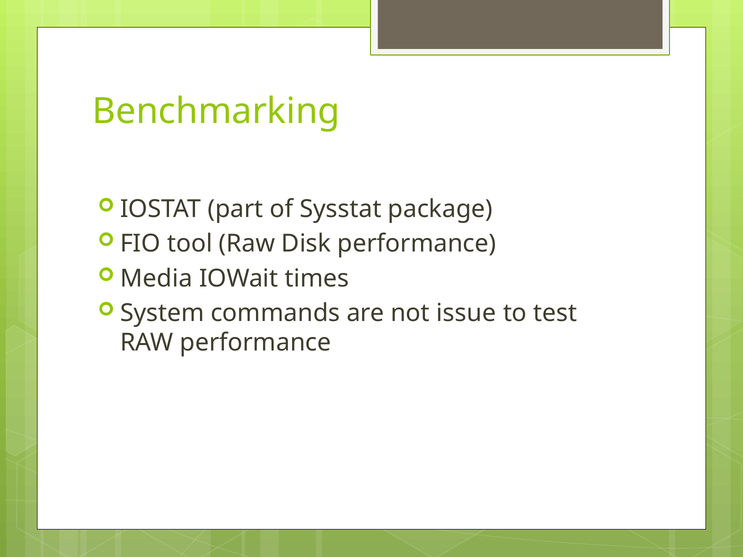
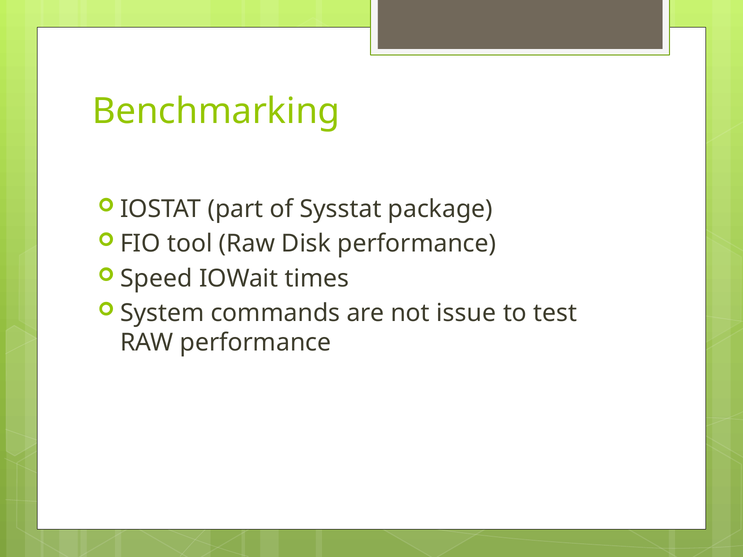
Media: Media -> Speed (156, 278)
